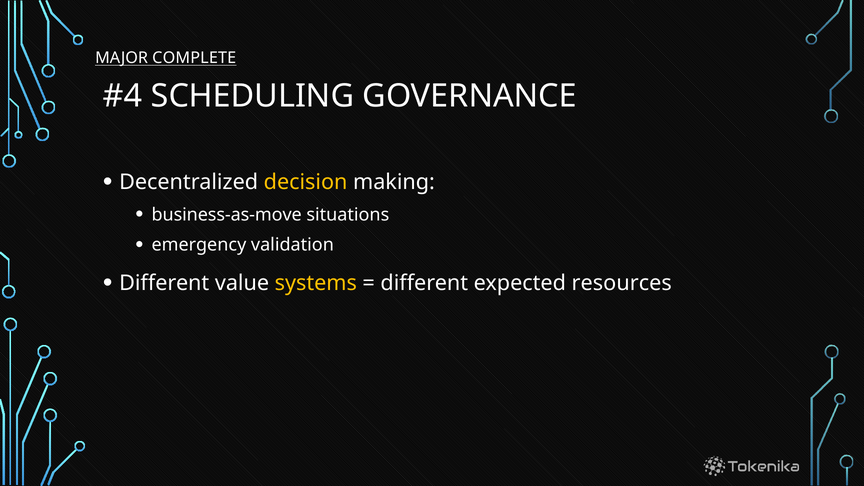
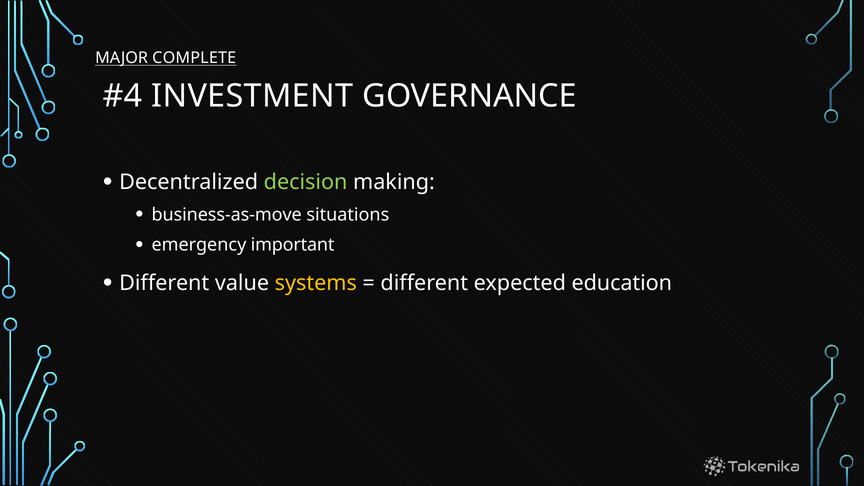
SCHEDULING: SCHEDULING -> INVESTMENT (252, 96)
decision colour: yellow -> light green (306, 182)
validation: validation -> important (293, 245)
resources: resources -> education (622, 283)
